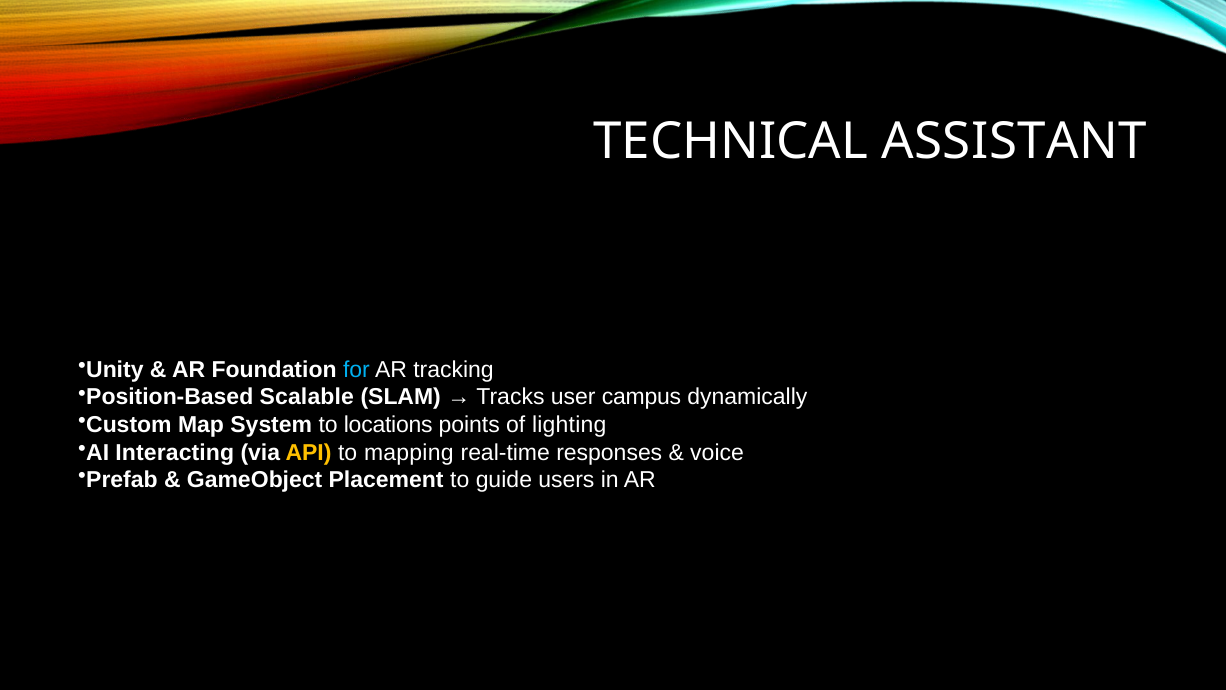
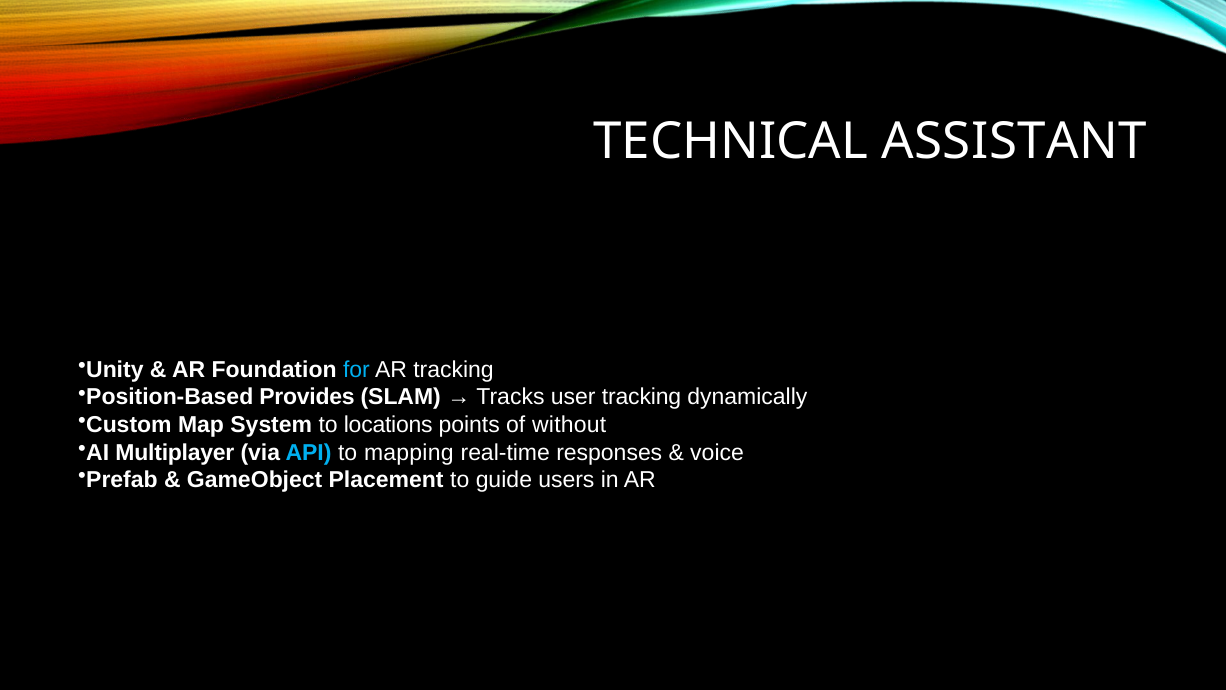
Scalable: Scalable -> Provides (307, 397)
user campus: campus -> tracking (642, 397)
lighting: lighting -> without (569, 425)
Interacting: Interacting -> Multiplayer (175, 452)
API colour: yellow -> light blue (309, 452)
